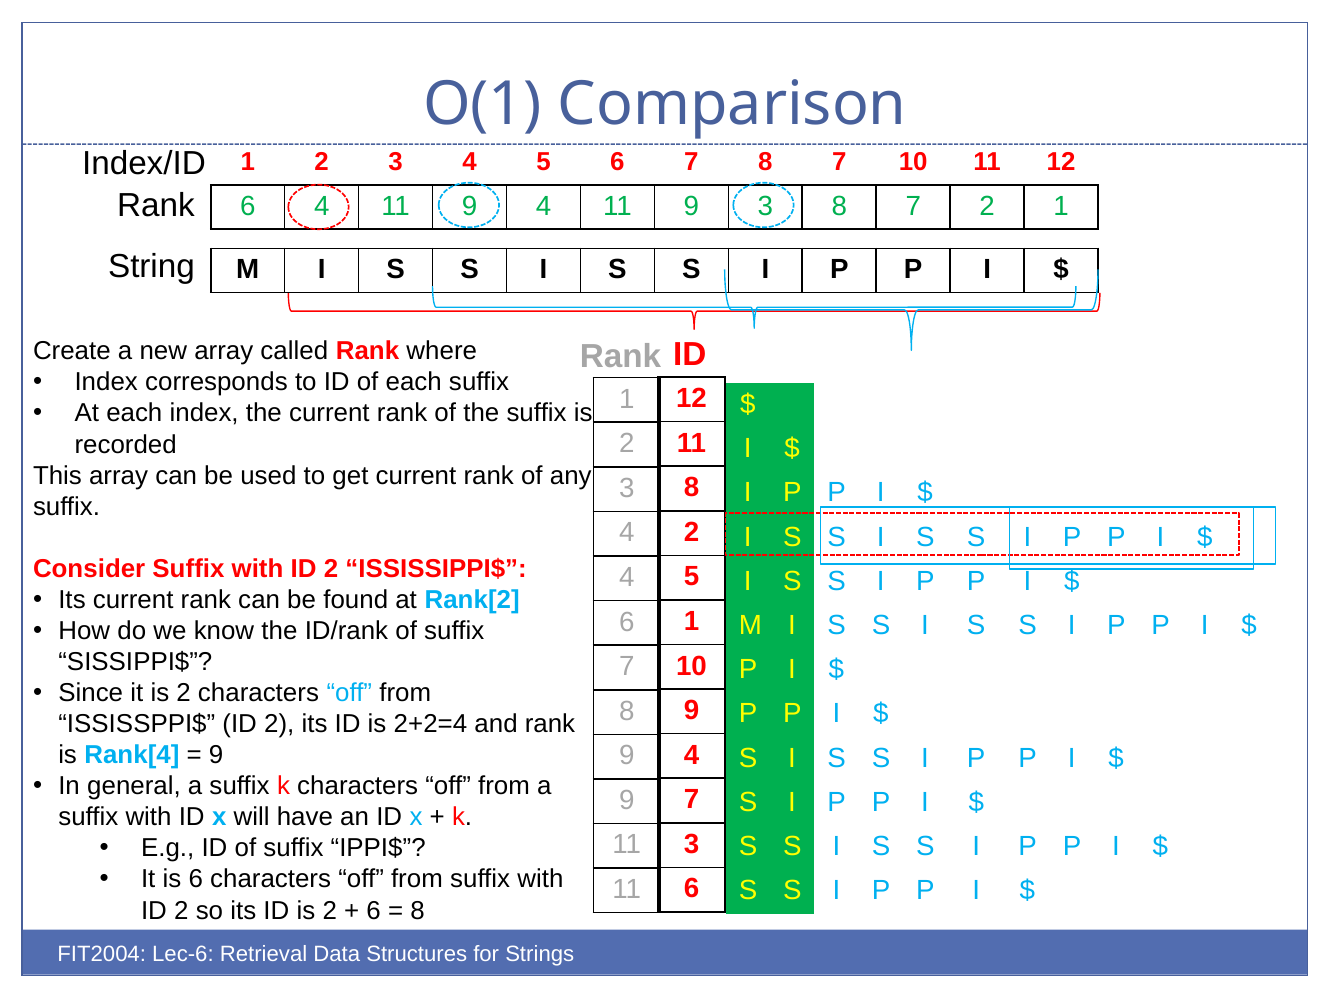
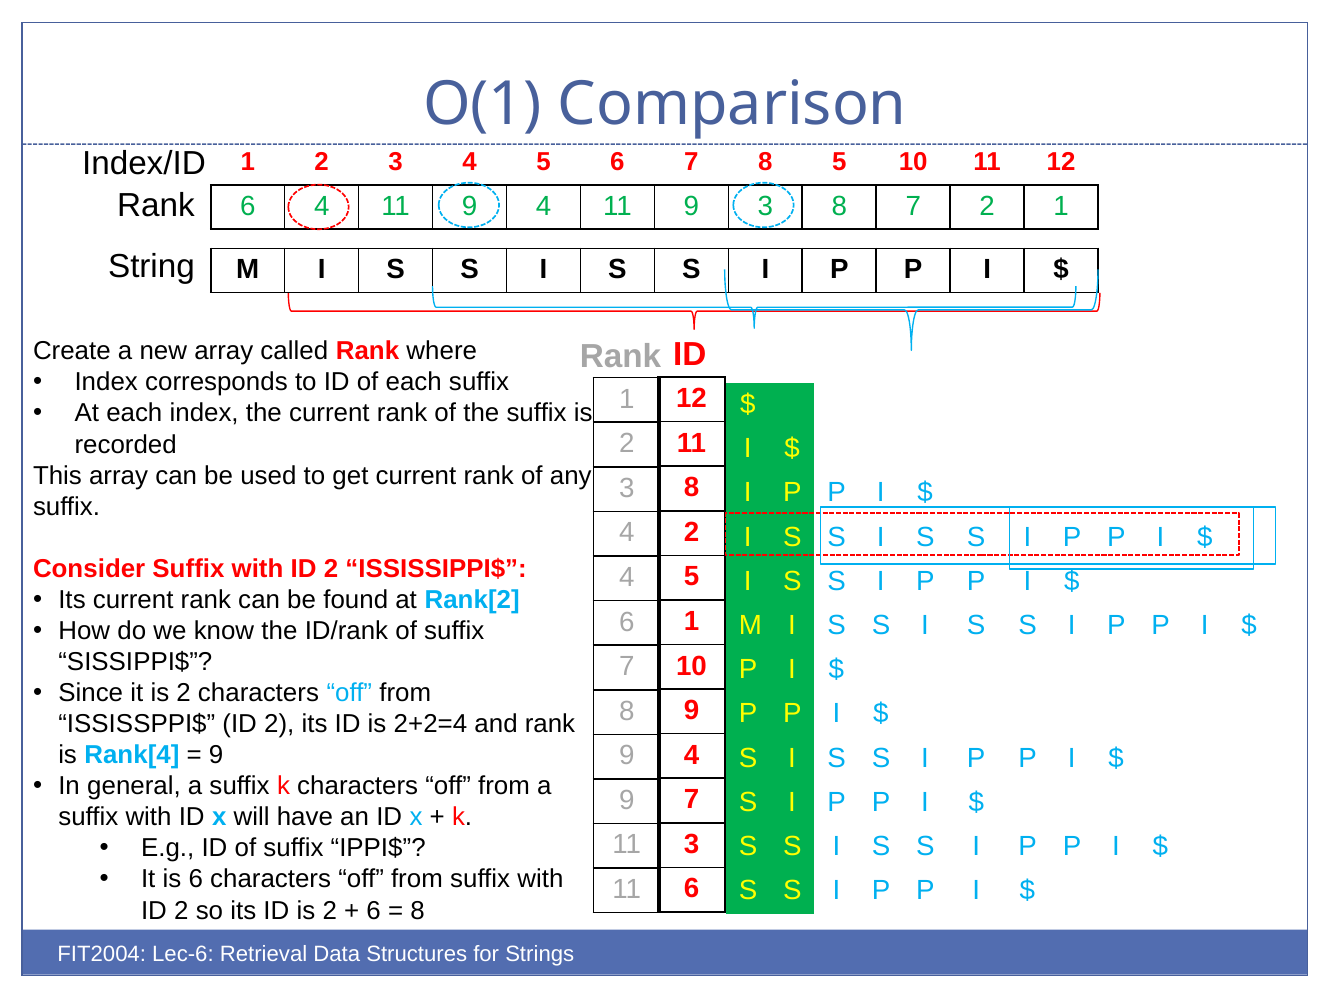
7 8 7: 7 -> 5 (839, 162)
